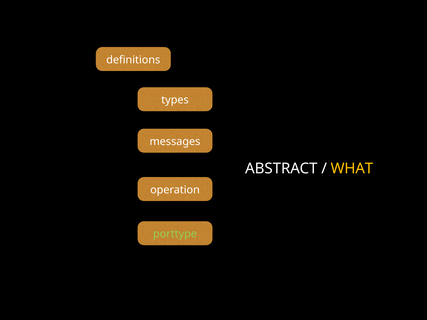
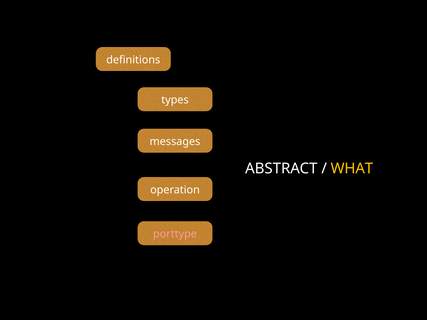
porttype colour: light green -> pink (175, 234)
